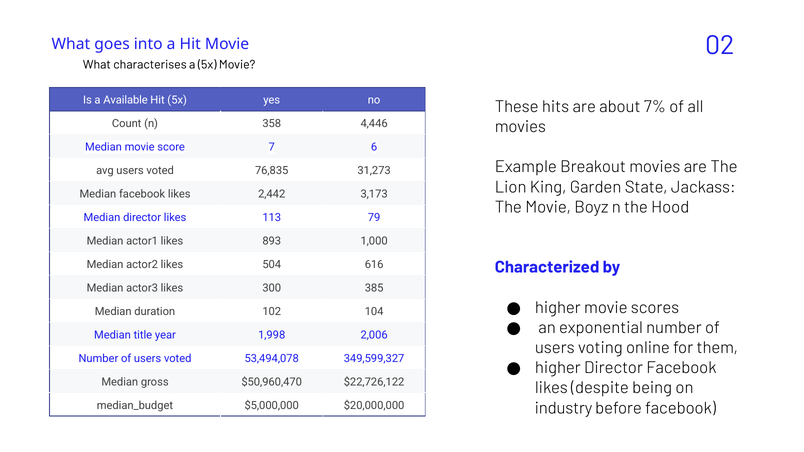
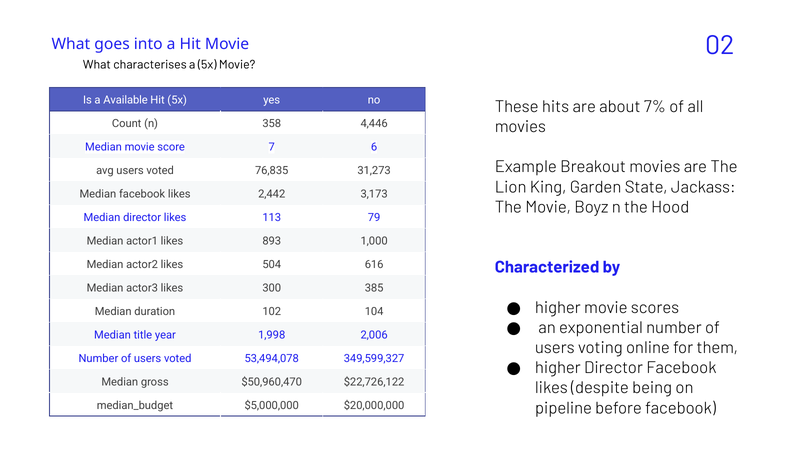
industry: industry -> pipeline (563, 408)
